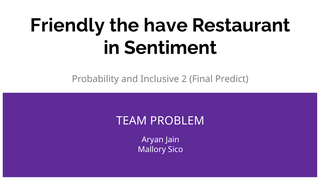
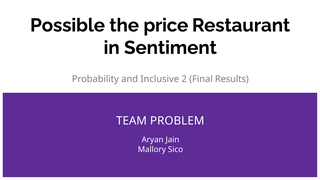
Friendly: Friendly -> Possible (68, 25)
have: have -> price (166, 25)
Predict: Predict -> Results (232, 79)
